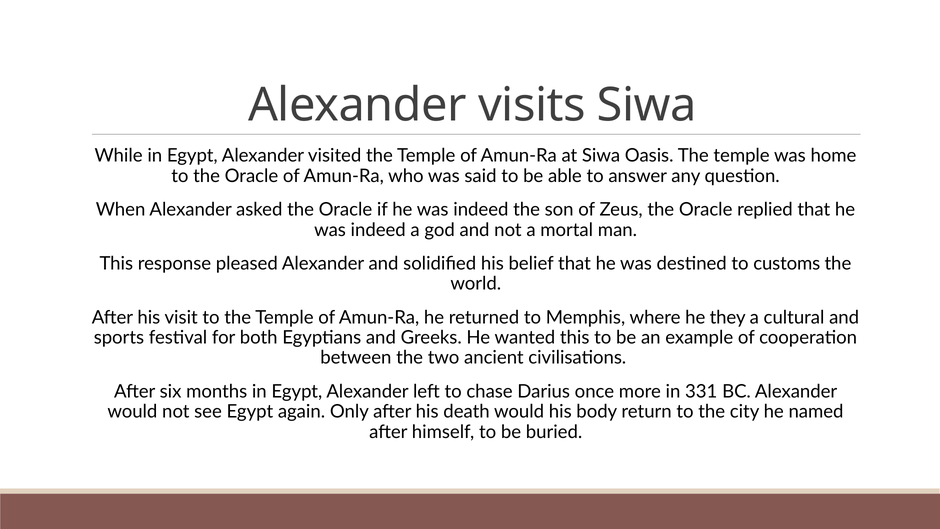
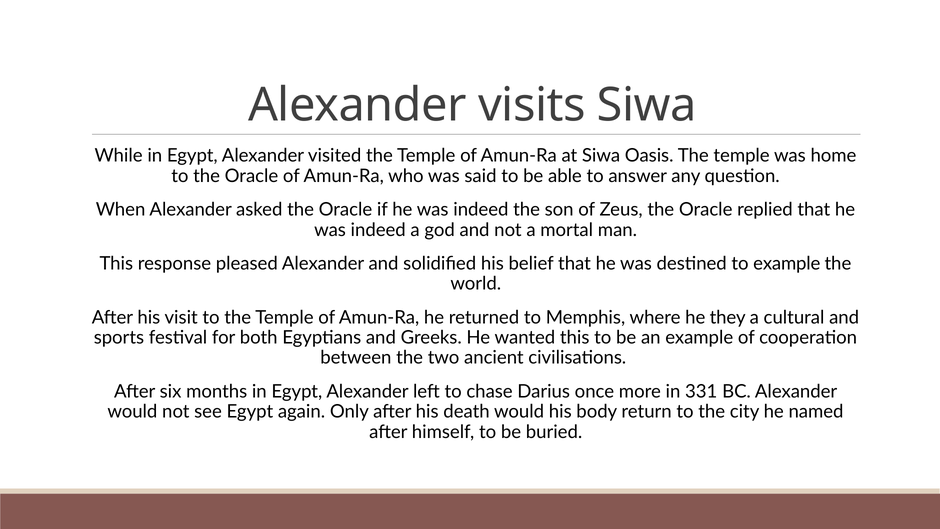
to customs: customs -> example (787, 264)
